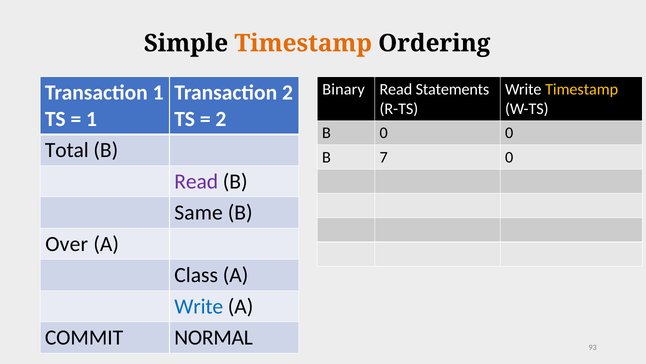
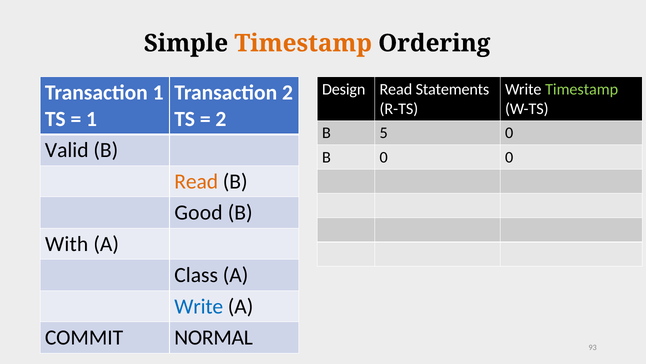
Binary: Binary -> Design (344, 89)
Timestamp colour: yellow -> light green (582, 89)
B 0: 0 -> 5 (384, 133)
Total: Total -> Valid (67, 150)
B 7: 7 -> 0 (384, 157)
Read colour: purple -> orange (196, 181)
Same: Same -> Good (199, 212)
Over: Over -> With (67, 244)
